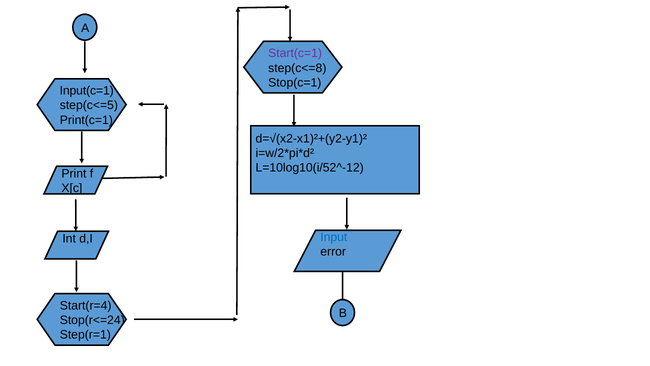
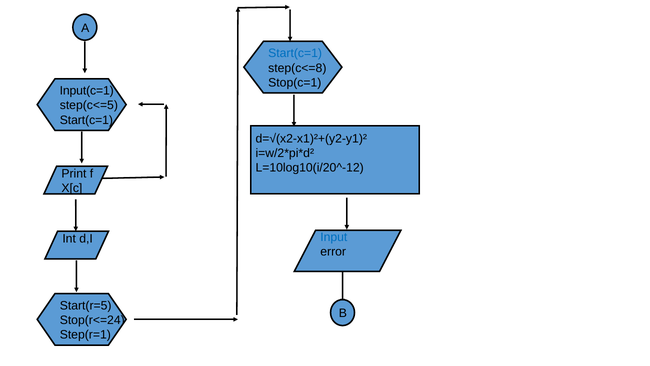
Start(c=1 colour: purple -> blue (295, 53)
Print(c=1: Print(c=1 -> Start(c=1 (86, 120)
L=10log10(i/52^-12: L=10log10(i/52^-12 -> L=10log10(i/20^-12 (310, 168)
Start(r=4: Start(r=4 -> Start(r=5 (86, 305)
